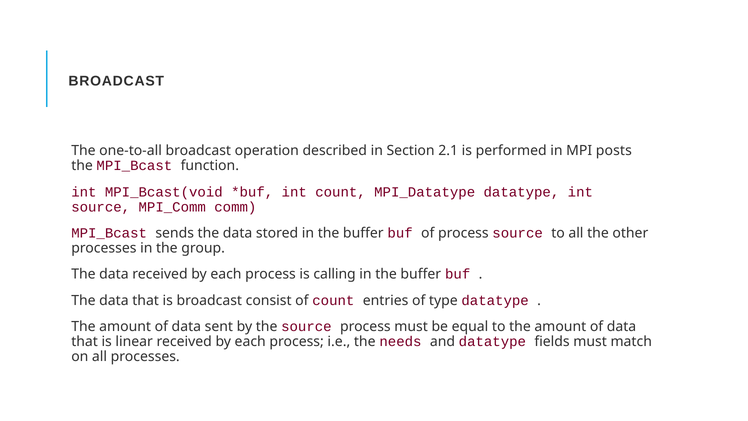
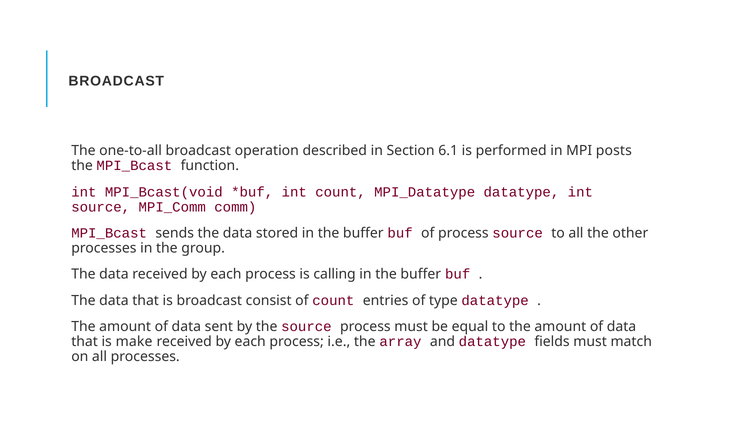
2.1: 2.1 -> 6.1 (448, 151)
linear: linear -> make (134, 341)
needs: needs -> array (400, 341)
